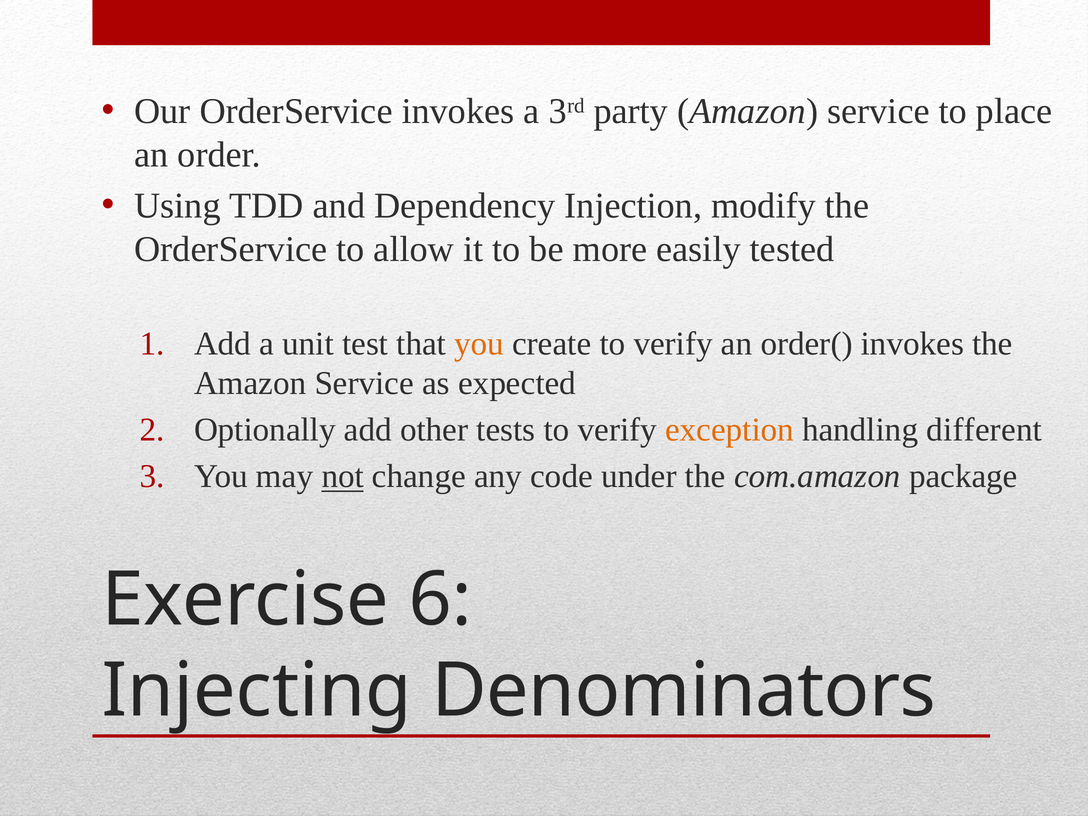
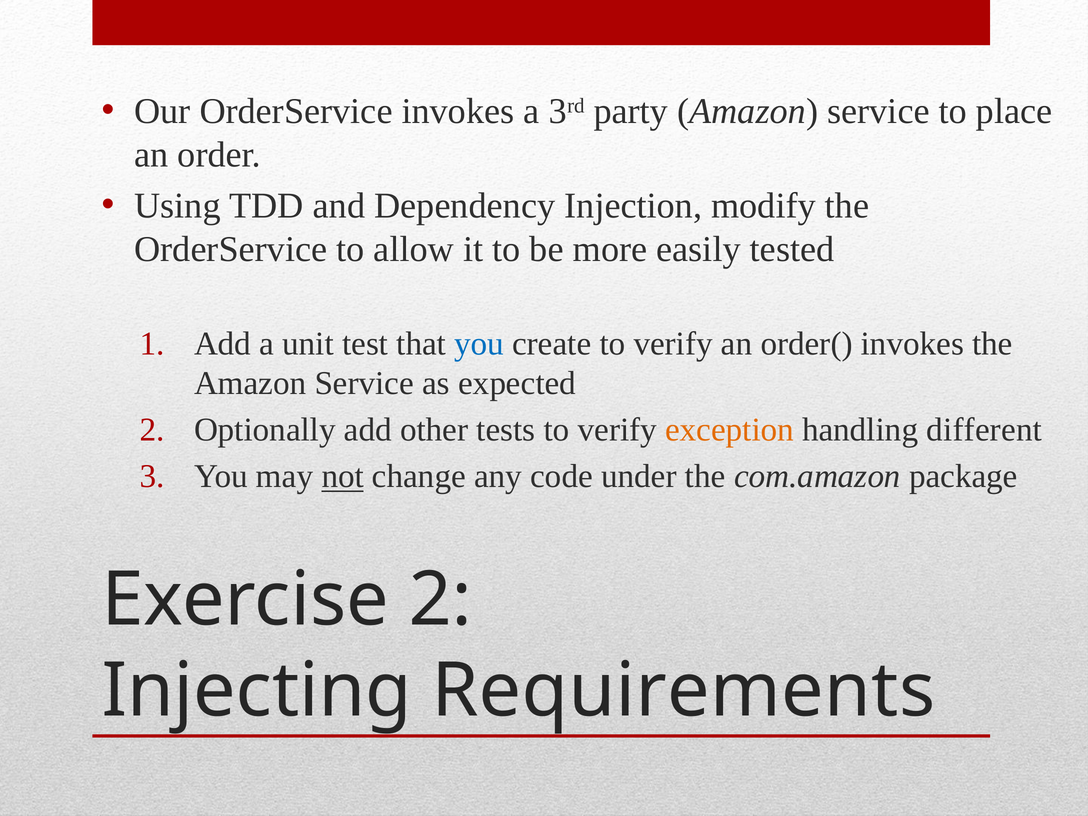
you colour: orange -> blue (479, 344)
Exercise 6: 6 -> 2 (440, 600)
Denominators: Denominators -> Requirements (683, 691)
